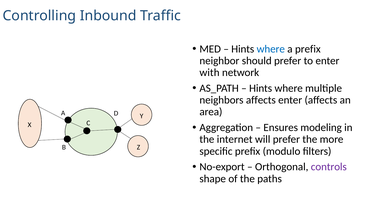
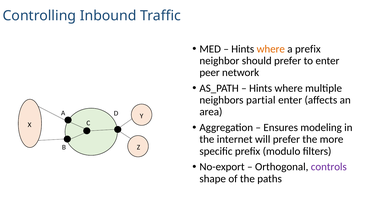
where colour: blue -> orange (271, 49)
with: with -> peer (210, 73)
neighbors affects: affects -> partial (261, 100)
